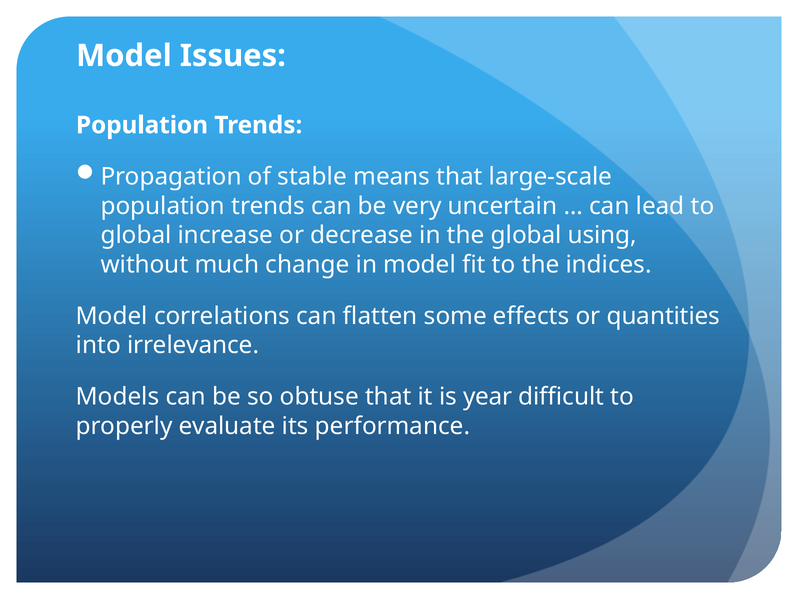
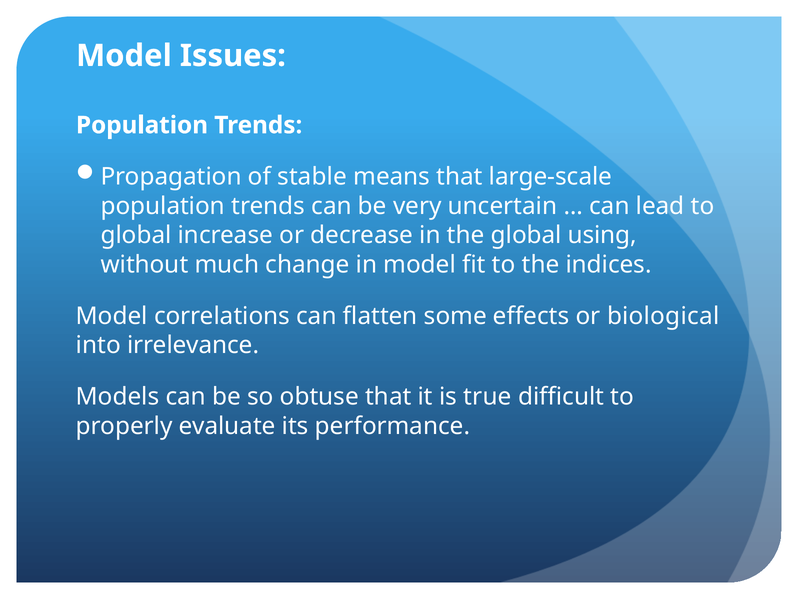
quantities: quantities -> biological (663, 316)
year: year -> true (487, 396)
